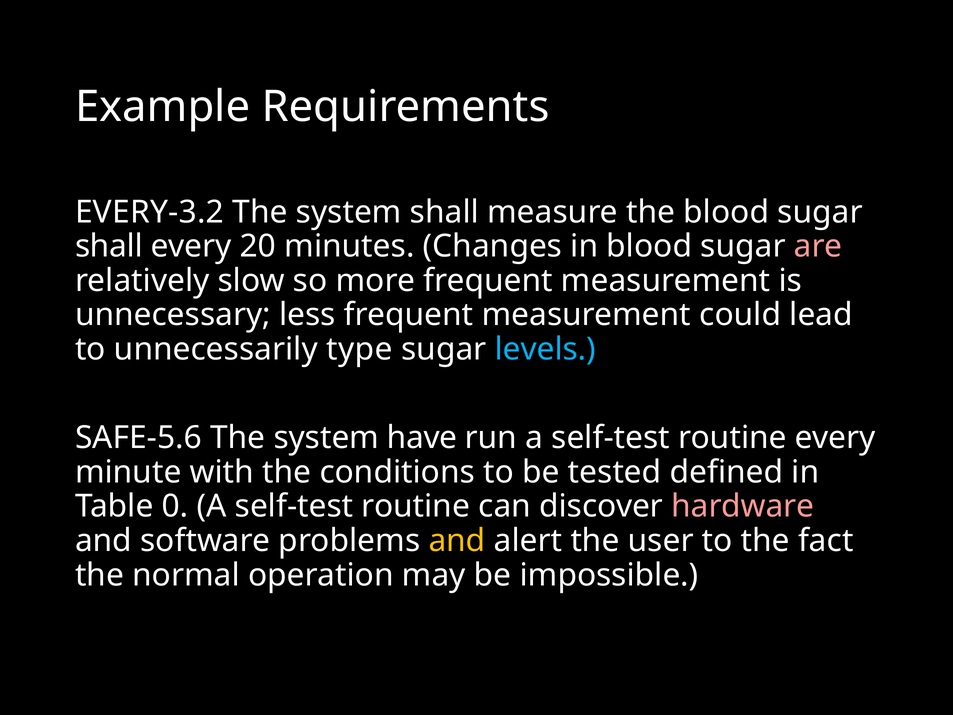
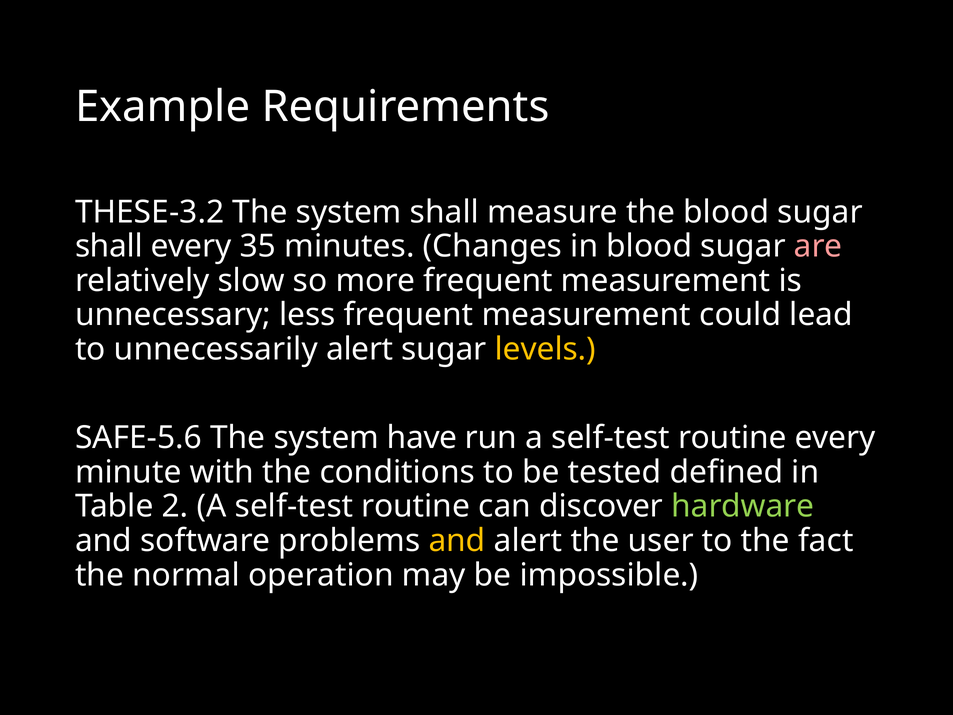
EVERY-3.2: EVERY-3.2 -> THESE-3.2 (150, 212)
20: 20 -> 35 (258, 246)
unnecessarily type: type -> alert (360, 349)
levels colour: light blue -> yellow (545, 349)
0: 0 -> 2 (175, 506)
hardware colour: pink -> light green (743, 506)
